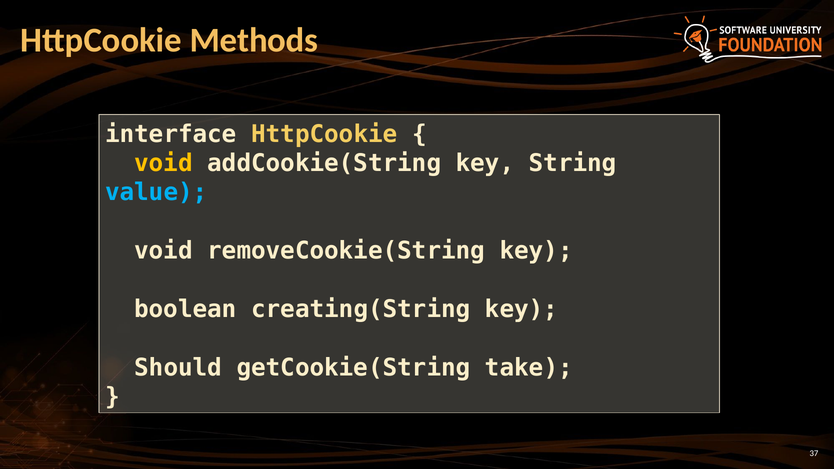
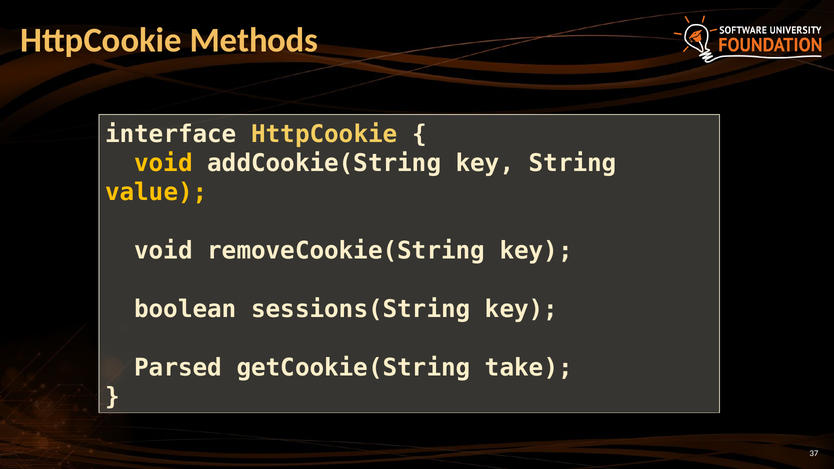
value colour: light blue -> yellow (156, 193)
creating(String: creating(String -> sessions(String (361, 309)
Should: Should -> Parsed (178, 368)
